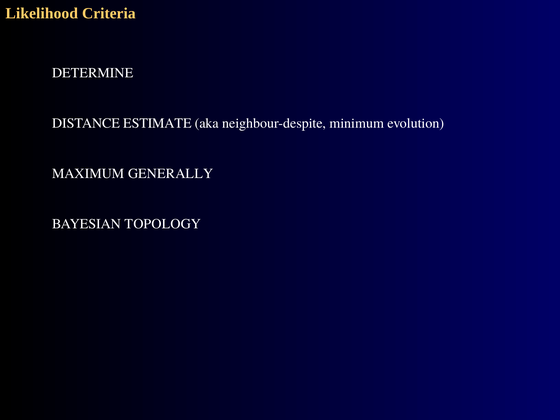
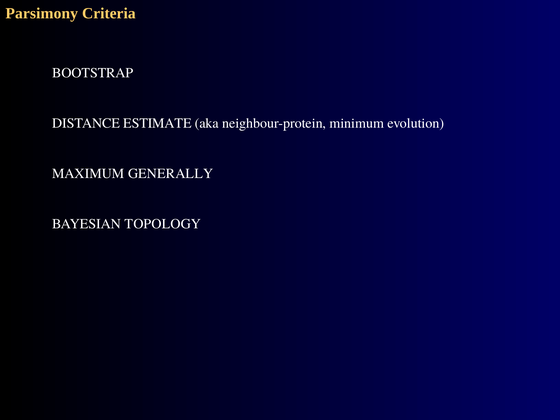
Likelihood: Likelihood -> Parsimony (42, 13)
DETERMINE: DETERMINE -> BOOTSTRAP (93, 73)
neighbour-despite: neighbour-despite -> neighbour-protein (274, 123)
